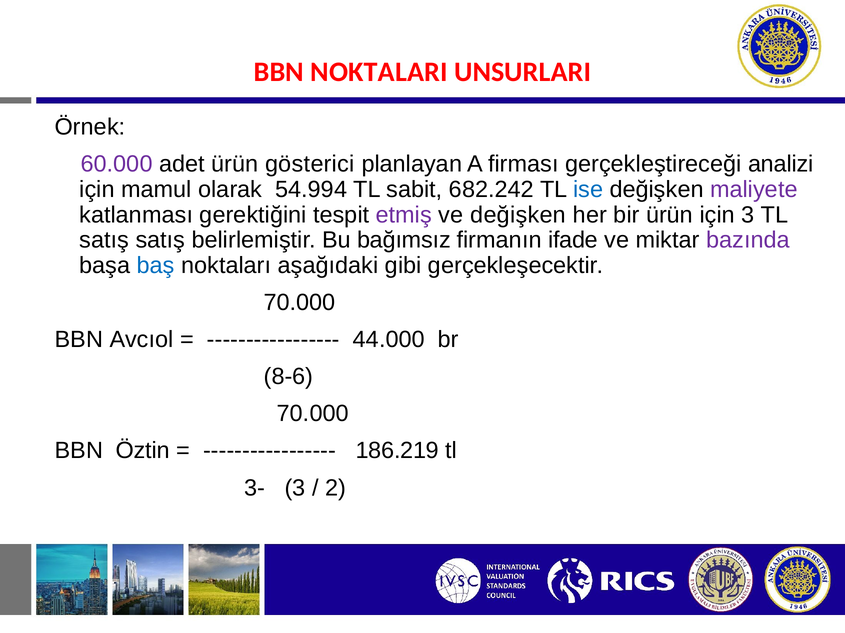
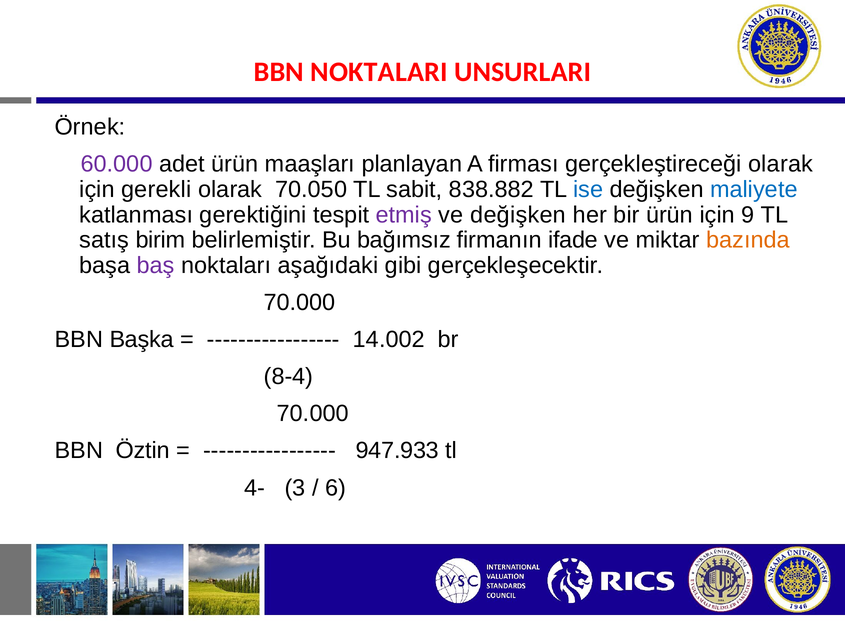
gösterici: gösterici -> maaşları (310, 164)
gerçekleştireceği analizi: analizi -> olarak (781, 164)
mamul: mamul -> gerekli (156, 190)
54.994: 54.994 -> 70.050 (311, 190)
682.242: 682.242 -> 838.882 (491, 190)
maliyete colour: purple -> blue (754, 190)
için 3: 3 -> 9 (748, 215)
satış satış: satış -> birim (160, 240)
bazında colour: purple -> orange (748, 240)
baş colour: blue -> purple (156, 266)
Avcıol: Avcıol -> Başka (142, 340)
44.000: 44.000 -> 14.002 (389, 340)
8-6: 8-6 -> 8-4 (289, 377)
186.219: 186.219 -> 947.933 (397, 451)
3-: 3- -> 4- (255, 488)
2: 2 -> 6 (336, 488)
